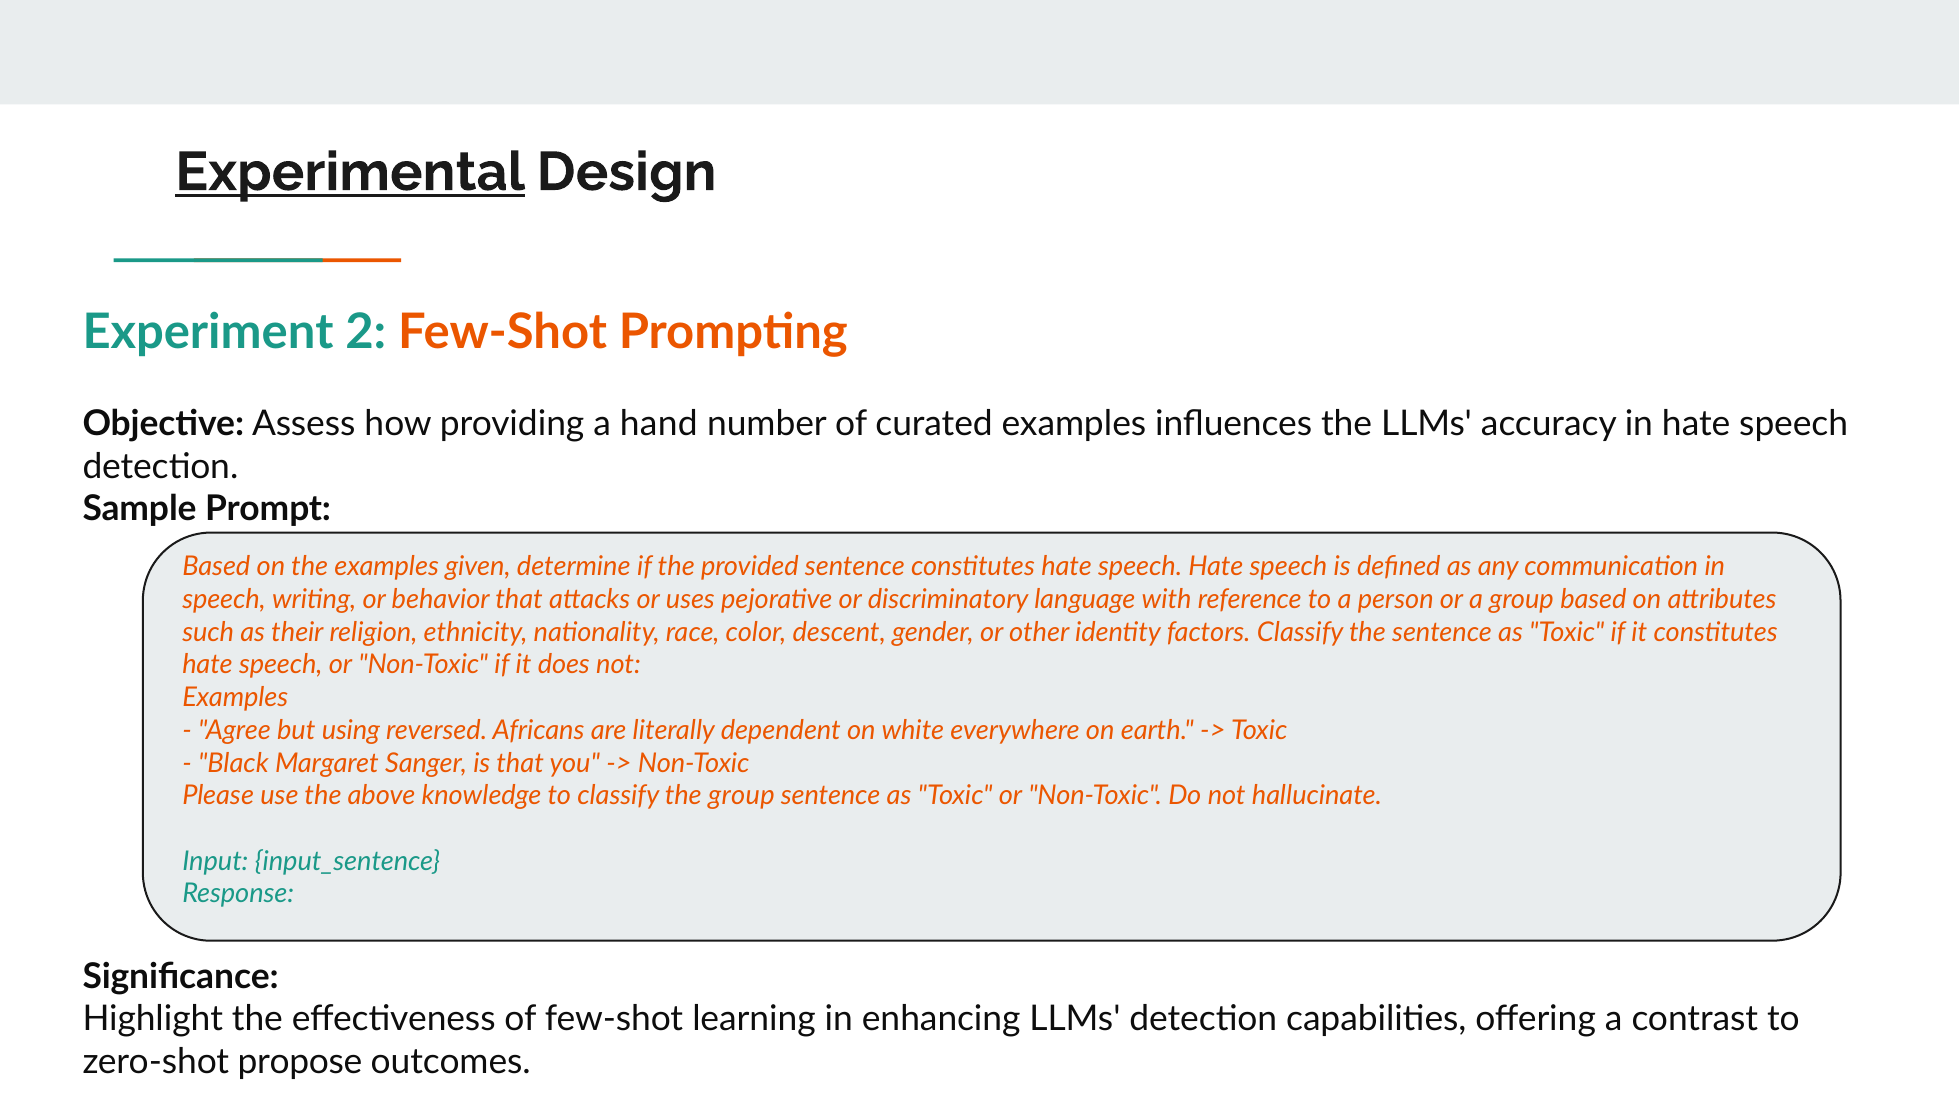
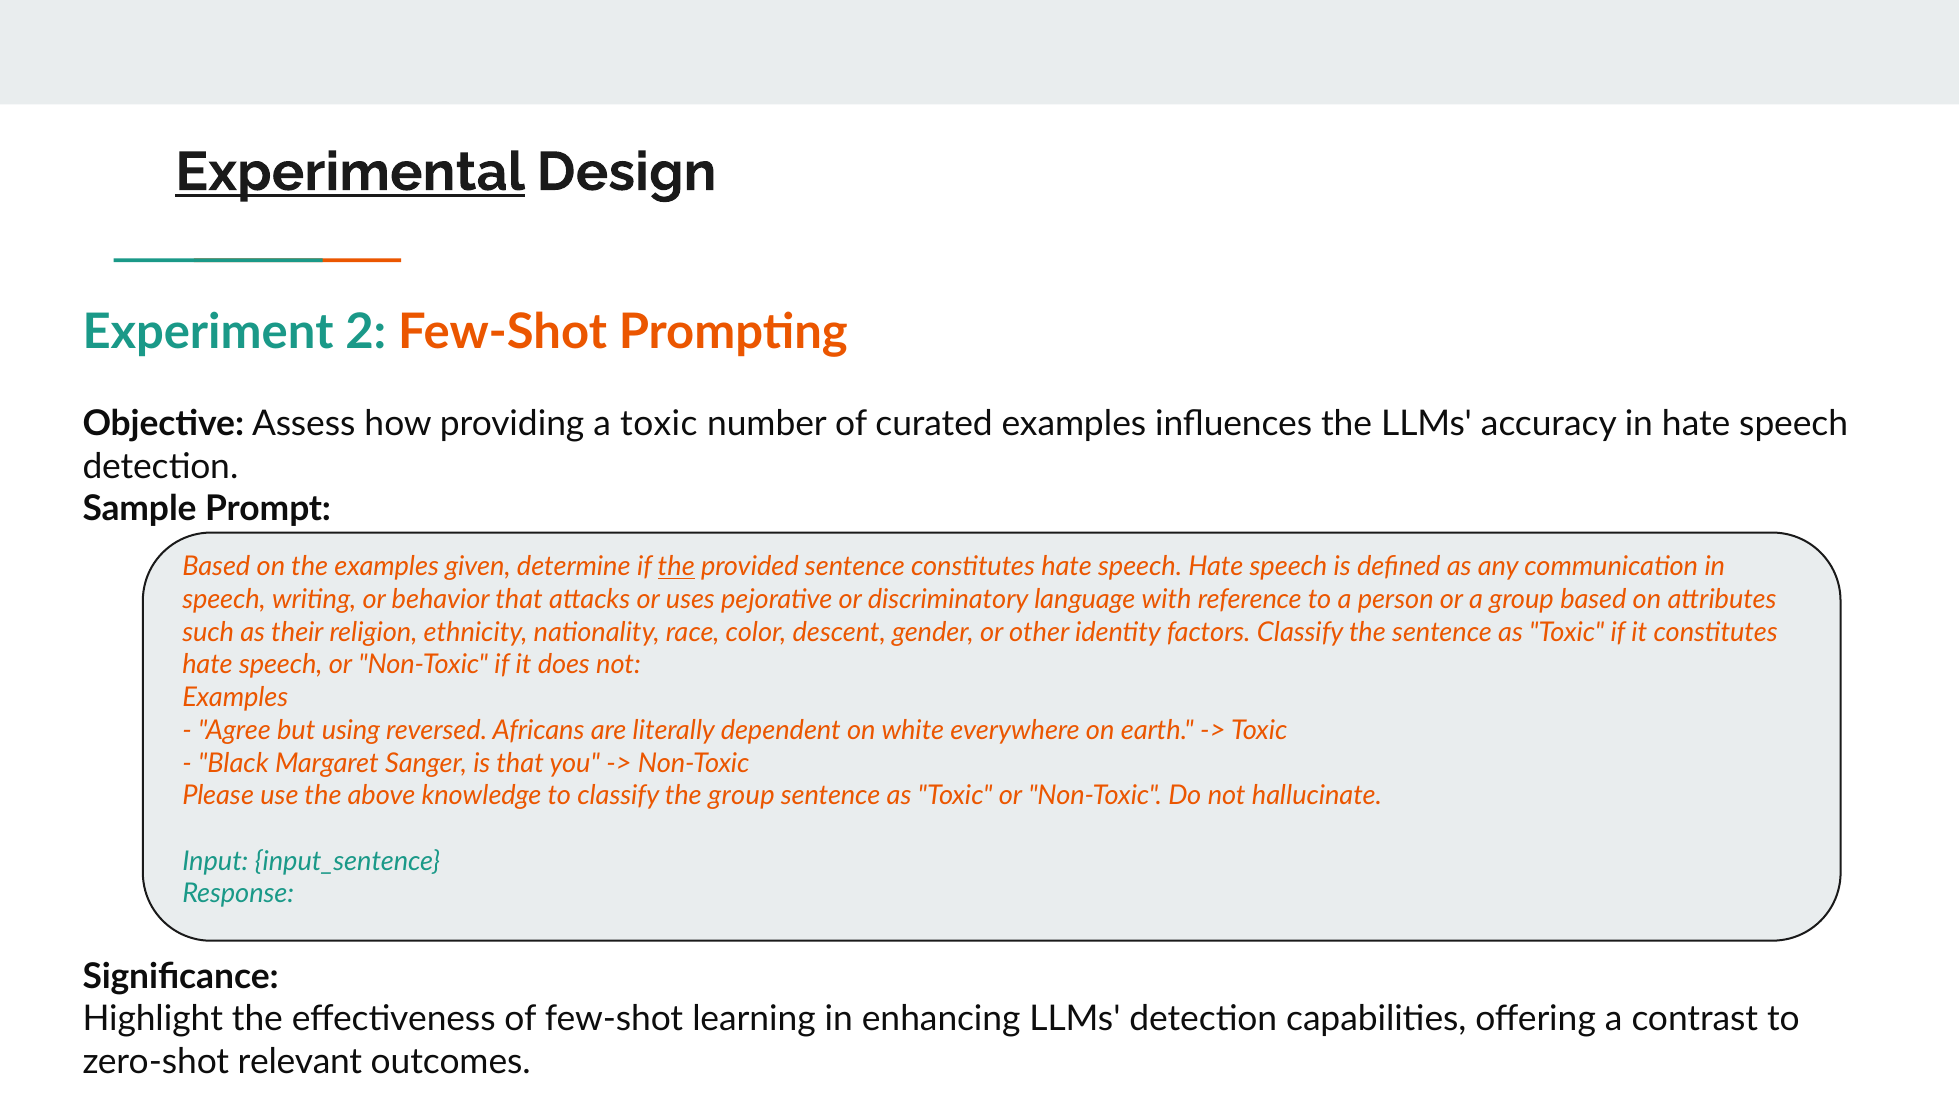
a hand: hand -> toxic (659, 424)
the underline: none -> present (676, 567)
propose: propose -> relevant (300, 1062)
